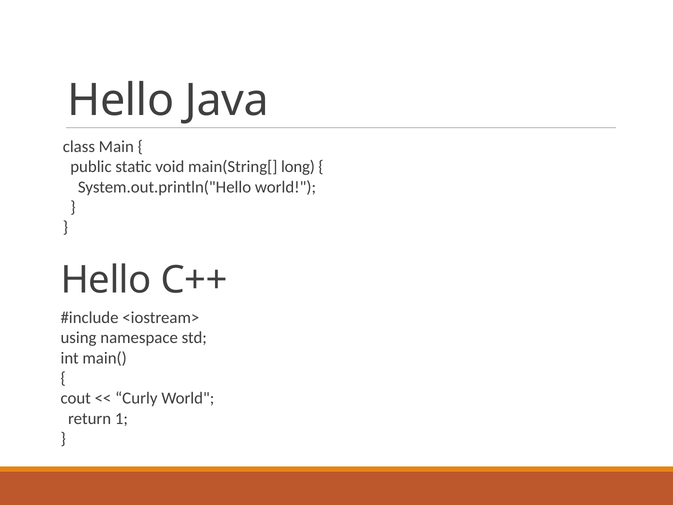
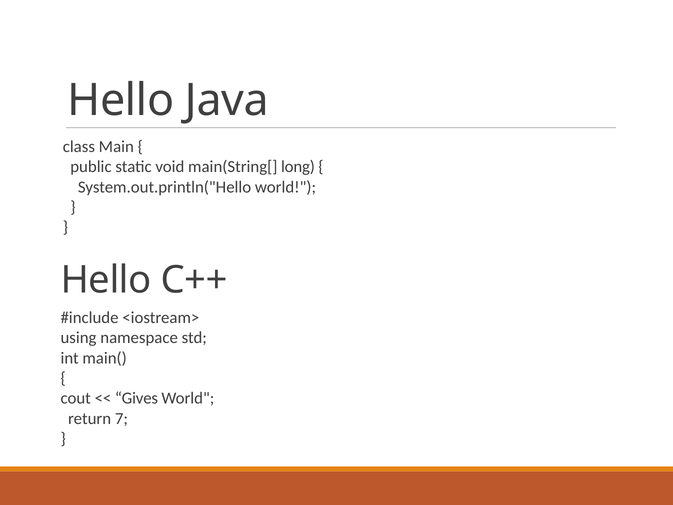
Curly: Curly -> Gives (136, 398)
1: 1 -> 7 (121, 418)
